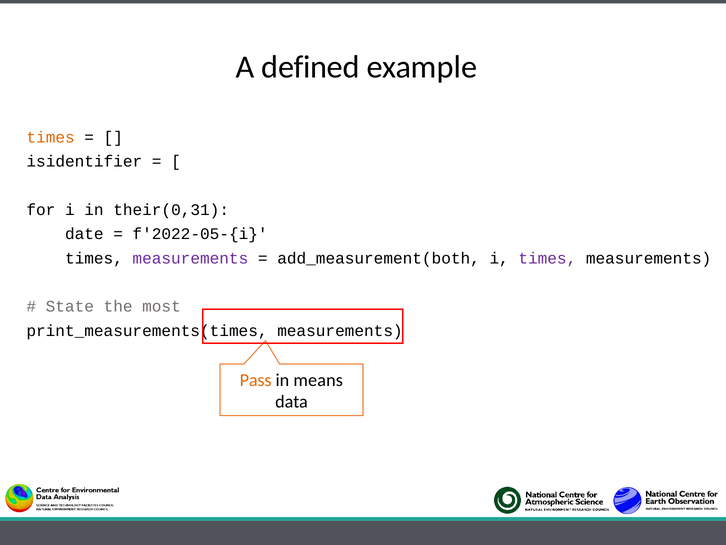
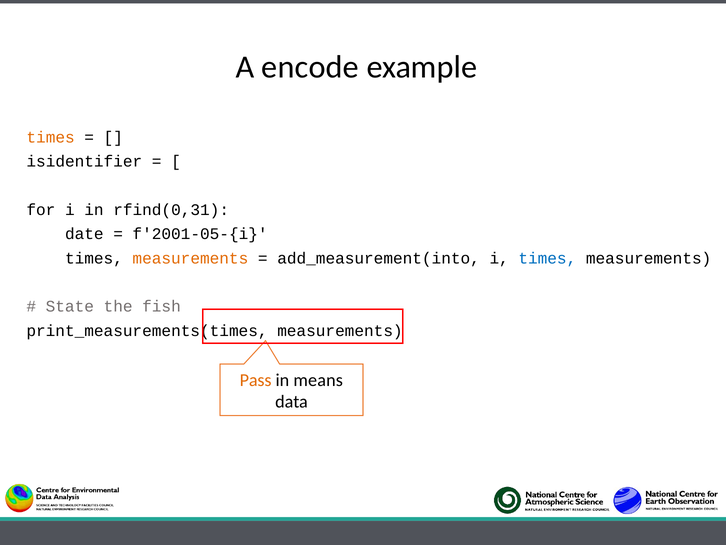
defined: defined -> encode (310, 67)
their(0,31: their(0,31 -> rfind(0,31 (171, 210)
f'2022-05-{i: f'2022-05-{i -> f'2001-05-{i (200, 234)
measurements colour: purple -> orange (190, 258)
add_measurement(both: add_measurement(both -> add_measurement(into (379, 258)
times colour: purple -> blue (547, 258)
most: most -> fish (161, 306)
